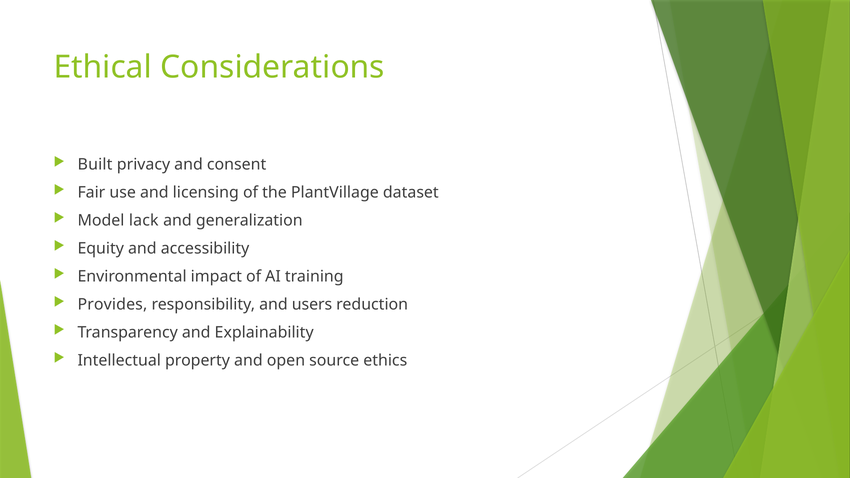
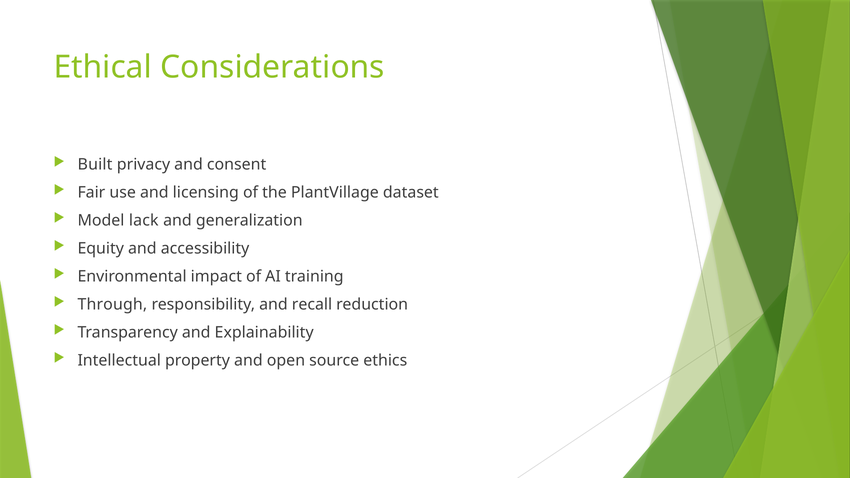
Provides: Provides -> Through (112, 304)
users: users -> recall (312, 304)
